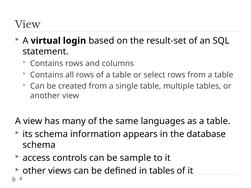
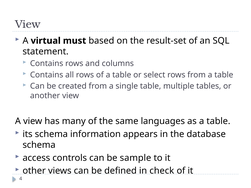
login: login -> must (75, 41)
in tables: tables -> check (162, 171)
